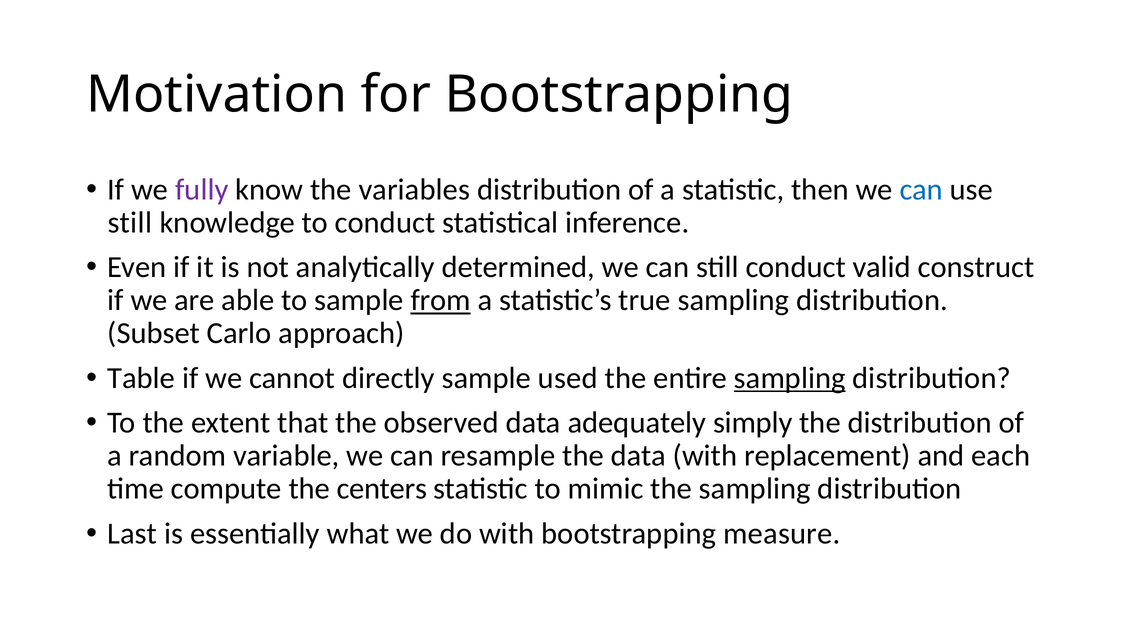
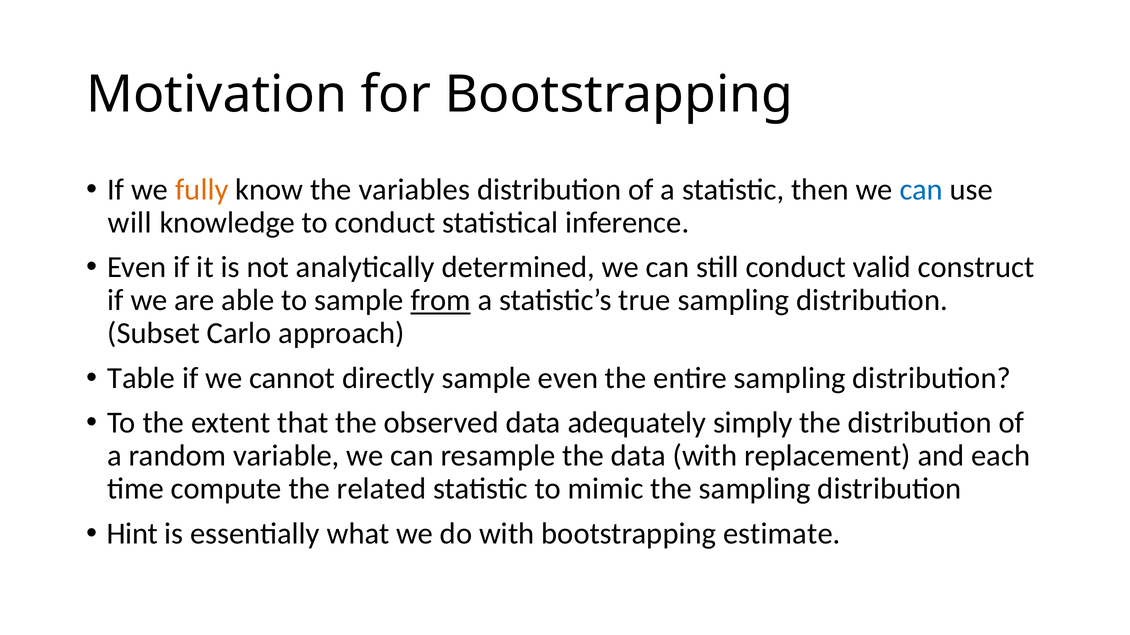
fully colour: purple -> orange (202, 190)
still: still -> will (130, 223)
sample used: used -> even (568, 378)
sampling underline: present -> none (790, 378)
centers: centers -> related (382, 489)
Last: Last -> Hint (132, 534)
measure: measure -> estimate (782, 534)
